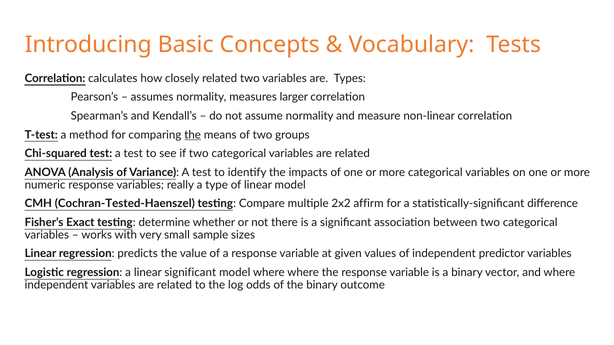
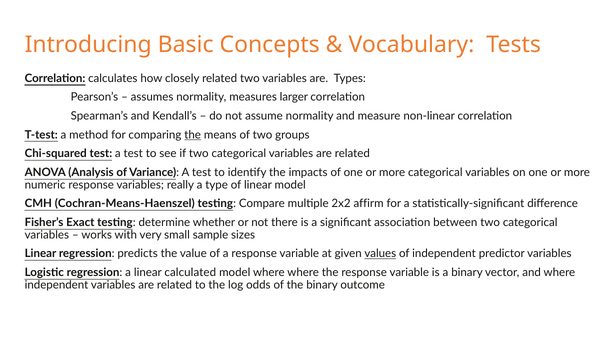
Cochran-Tested-Haenszel: Cochran-Tested-Haenszel -> Cochran-Means-Haenszel (125, 204)
values underline: none -> present (380, 254)
linear significant: significant -> calculated (190, 273)
